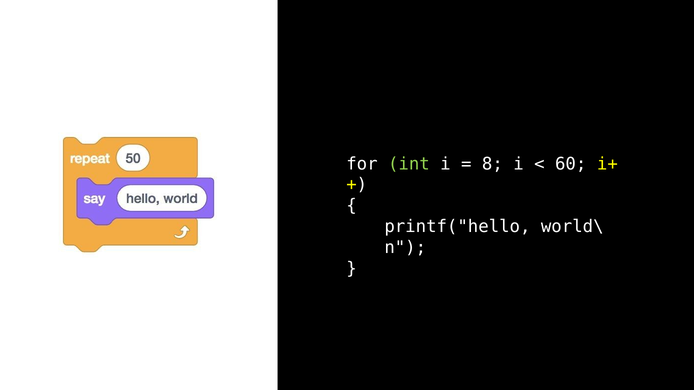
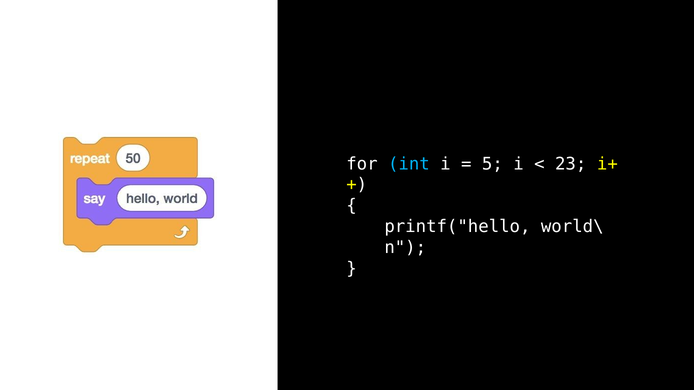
int colour: light green -> light blue (409, 164)
8: 8 -> 5 (492, 164)
60: 60 -> 23 (571, 164)
